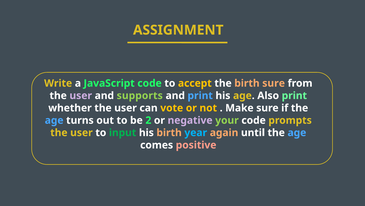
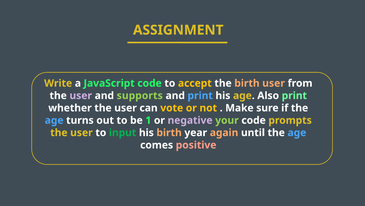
birth sure: sure -> user (274, 83)
2: 2 -> 1 (148, 120)
year colour: light blue -> white (196, 132)
